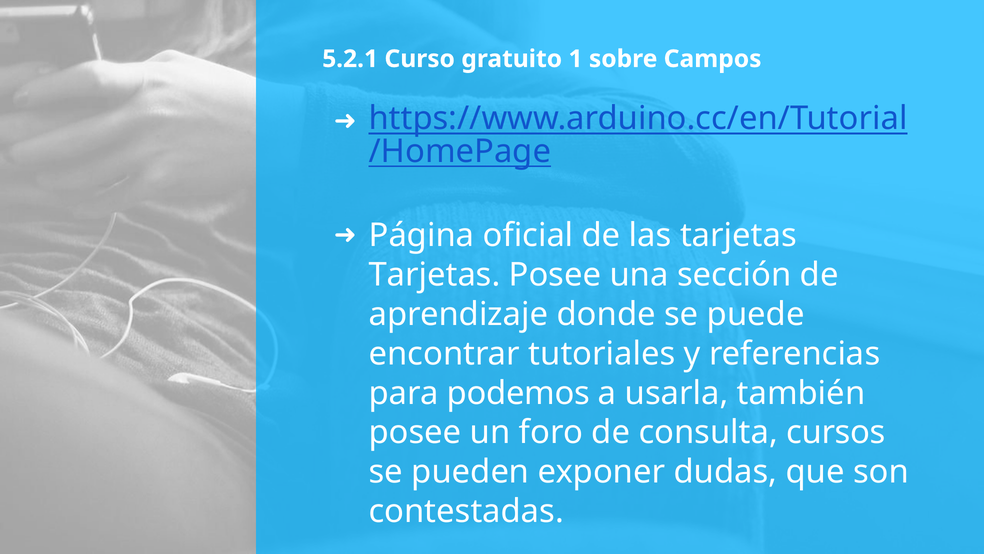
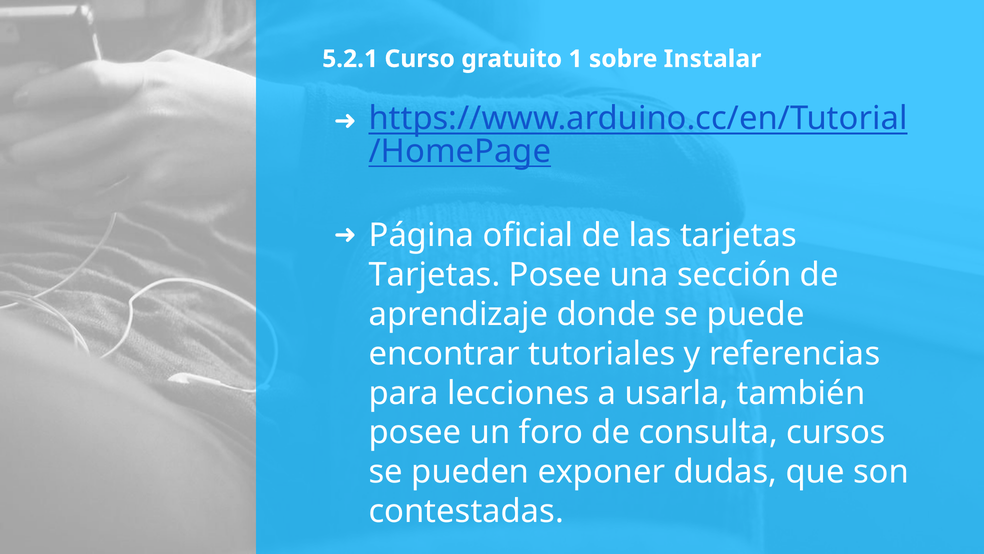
Campos: Campos -> Instalar (713, 59)
podemos: podemos -> lecciones (518, 393)
